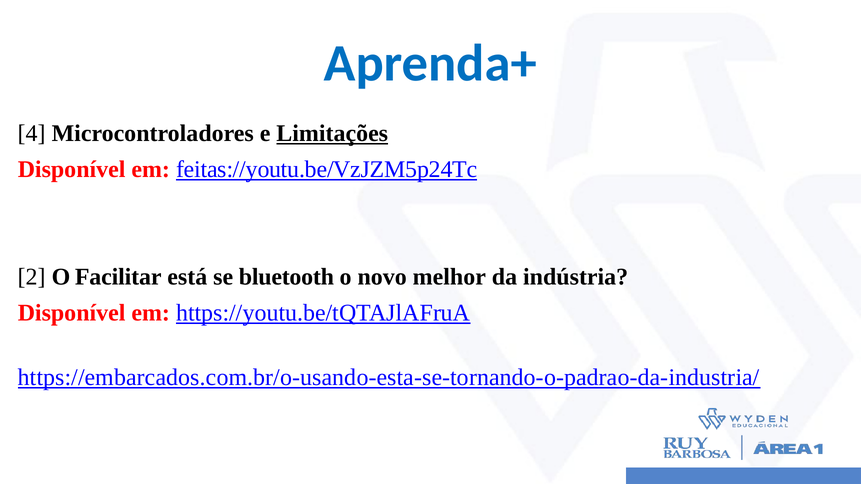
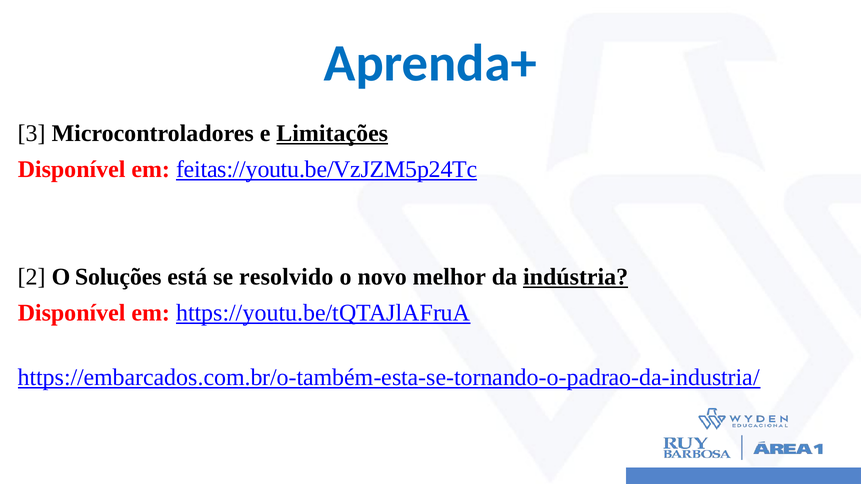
4: 4 -> 3 (32, 133)
Facilitar: Facilitar -> Soluções (118, 277)
bluetooth: bluetooth -> resolvido (286, 277)
indústria underline: none -> present (576, 277)
https://embarcados.com.br/o-usando-esta-se-tornando-o-padrao-da-industria/: https://embarcados.com.br/o-usando-esta-se-tornando-o-padrao-da-industria/ -> https://embarcados.com.br/o-também-esta-se-tornando-o-padrao-da-industria/ (389, 377)
